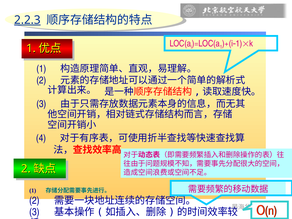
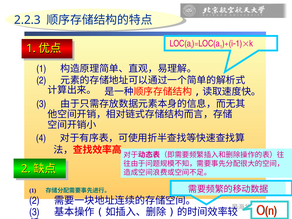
2.2.3 underline: present -> none (27, 20)
